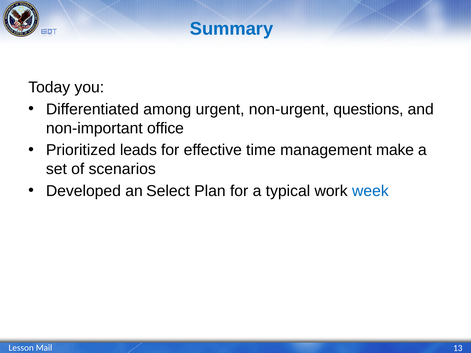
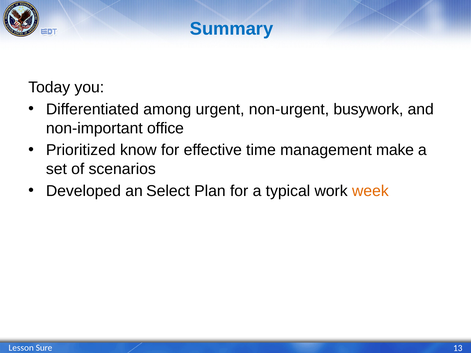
questions: questions -> busywork (368, 109)
leads: leads -> know (138, 150)
week colour: blue -> orange (370, 191)
Mail: Mail -> Sure (44, 348)
